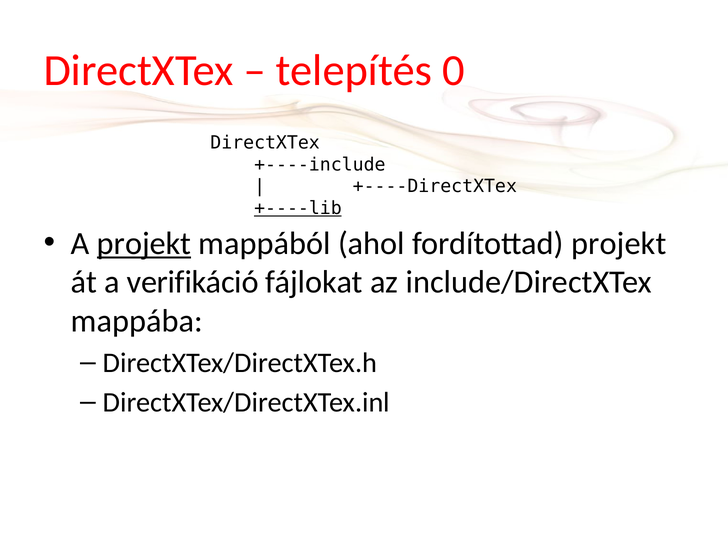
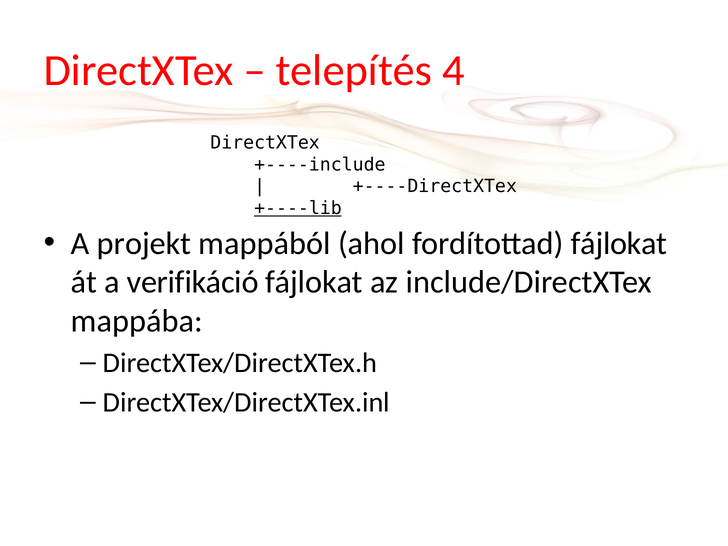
0: 0 -> 4 (453, 70)
projekt underline: present -> none (144, 243)
fordítottad projekt: projekt -> fájlokat (619, 243)
